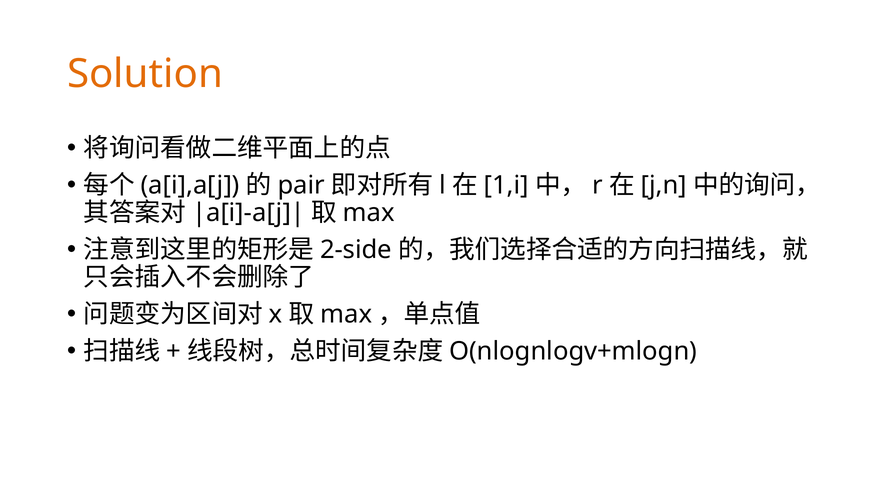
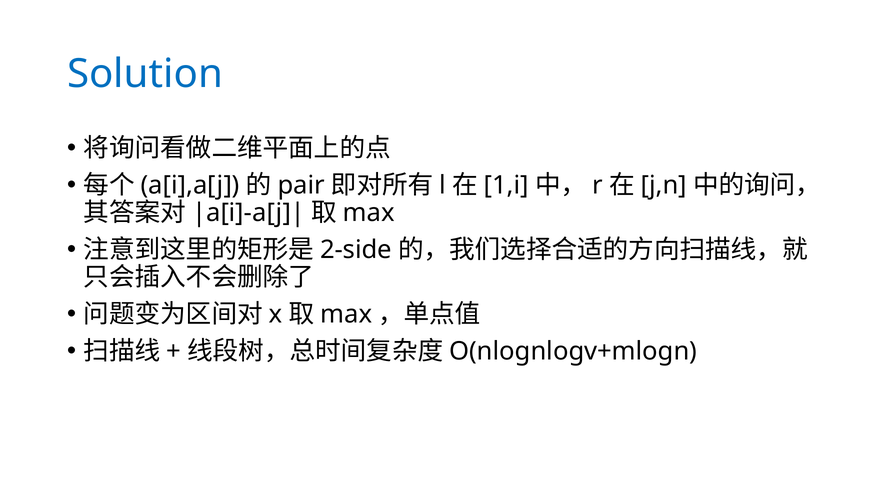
Solution colour: orange -> blue (145, 74)
